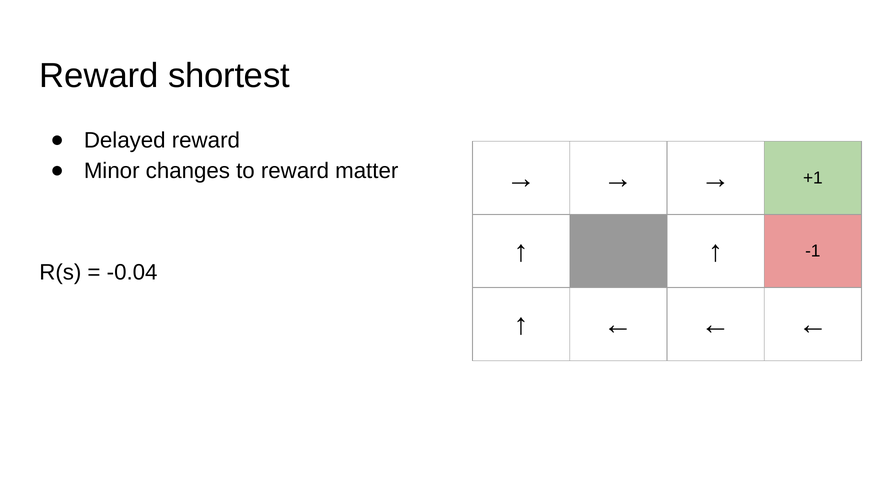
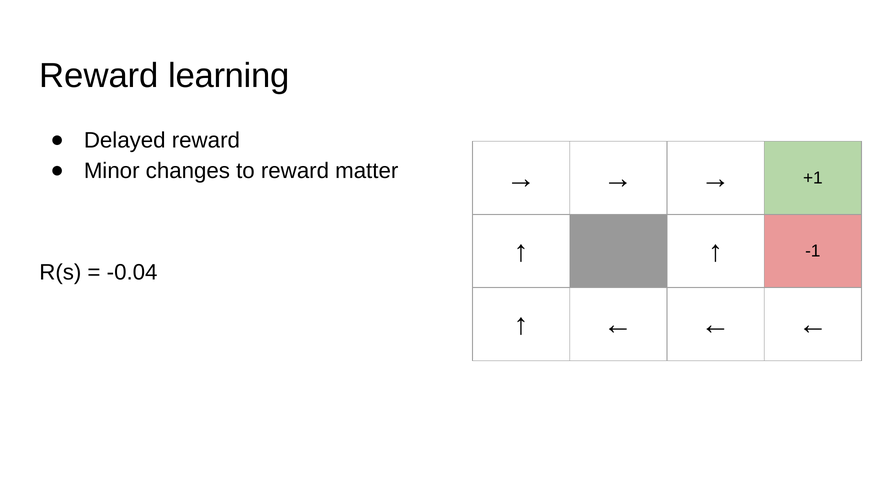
shortest: shortest -> learning (229, 76)
